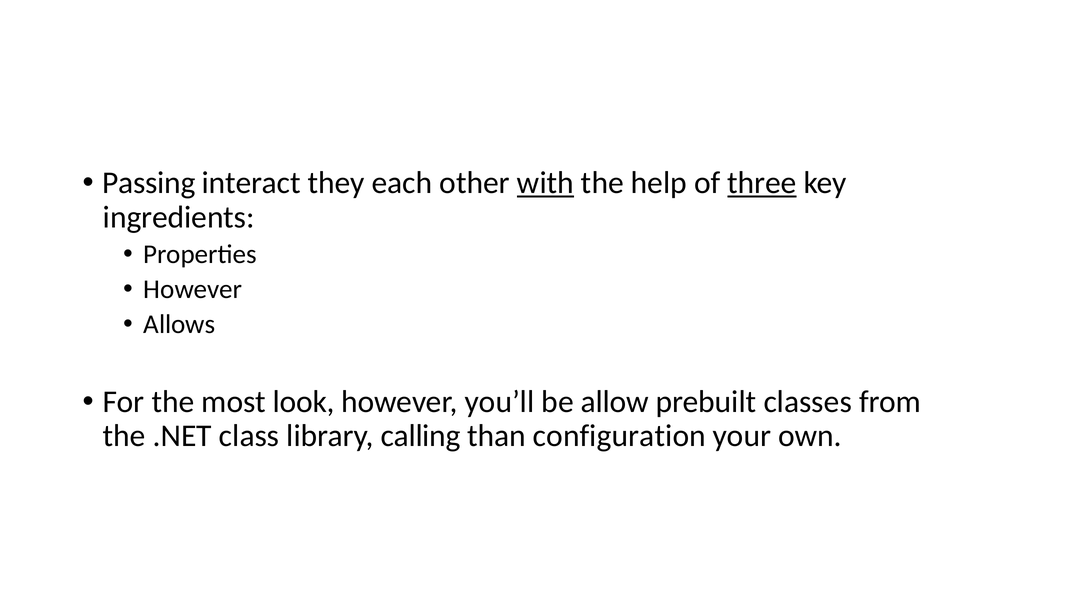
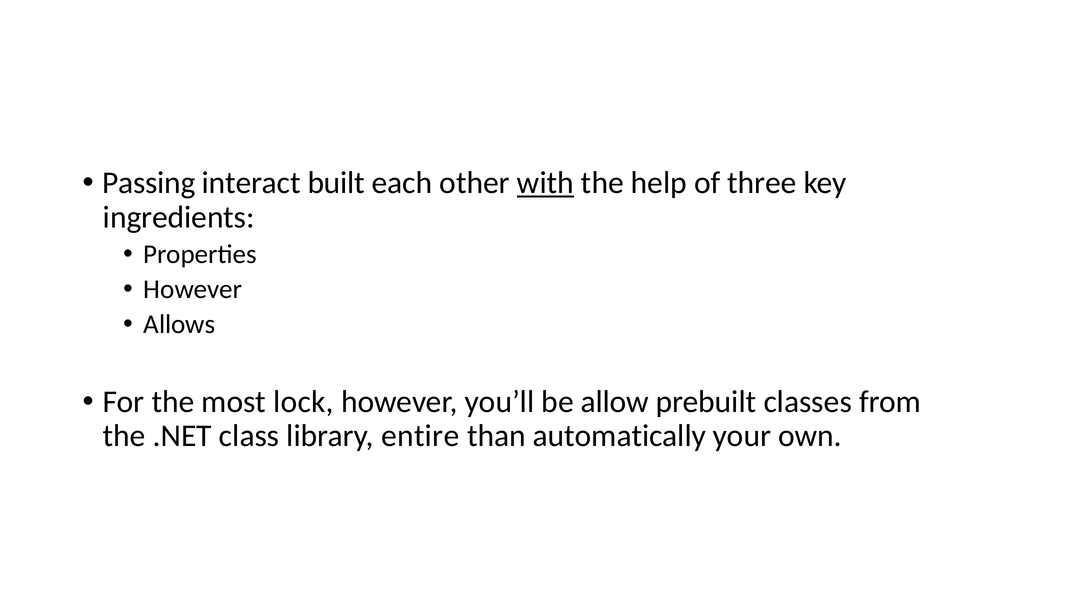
they: they -> built (336, 183)
three underline: present -> none (762, 183)
look: look -> lock (303, 402)
calling: calling -> entire (420, 436)
configuration: configuration -> automatically (619, 436)
